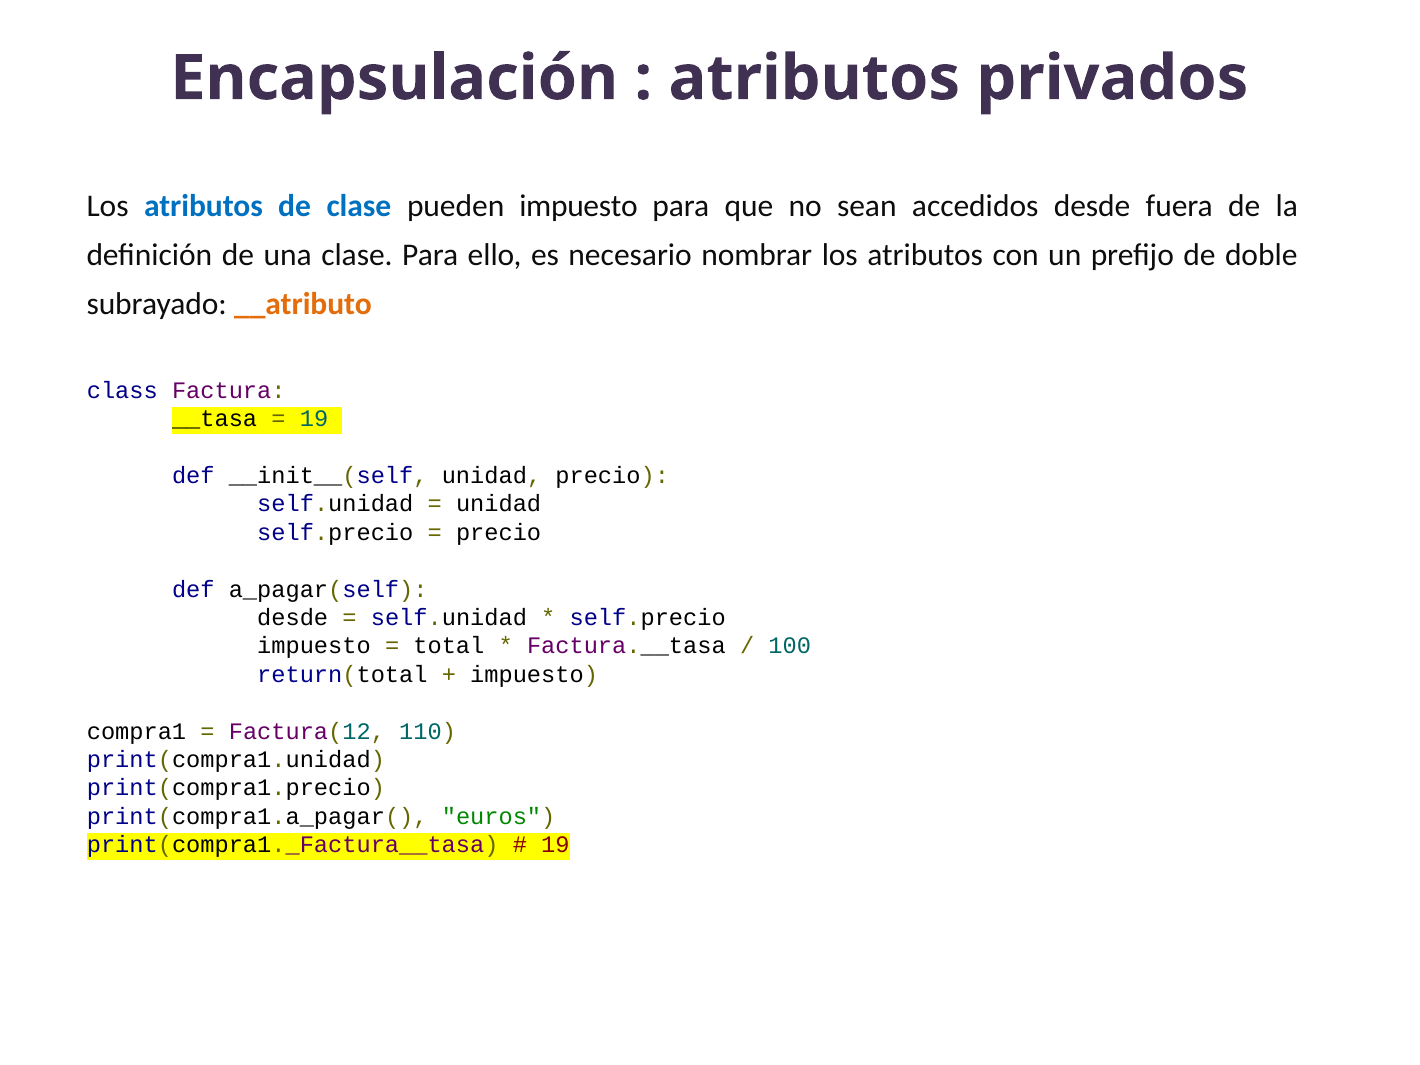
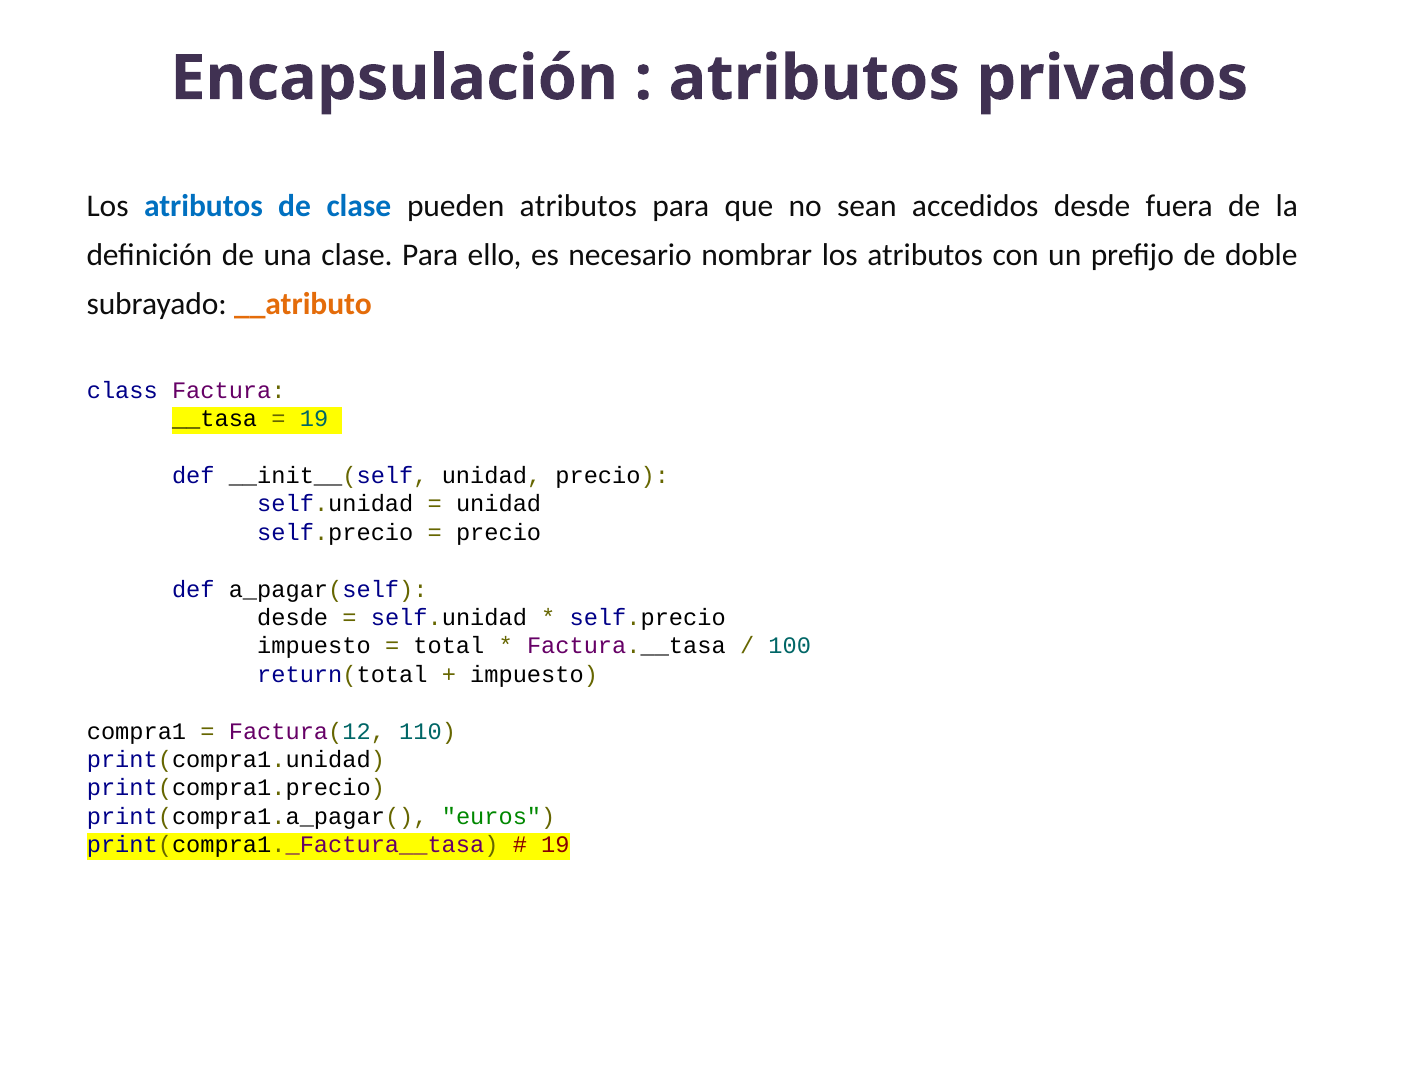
pueden impuesto: impuesto -> atributos (578, 206)
